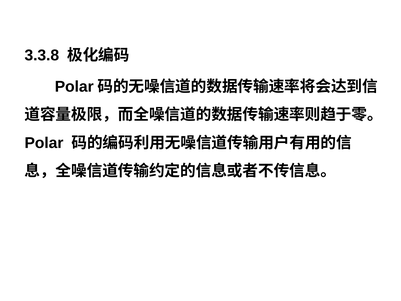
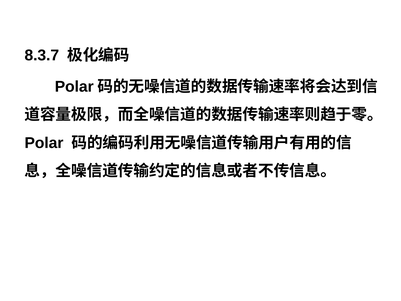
3.3.8: 3.3.8 -> 8.3.7 (42, 55)
